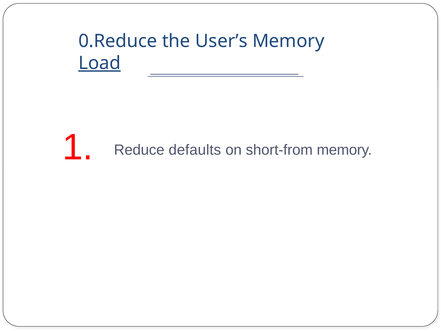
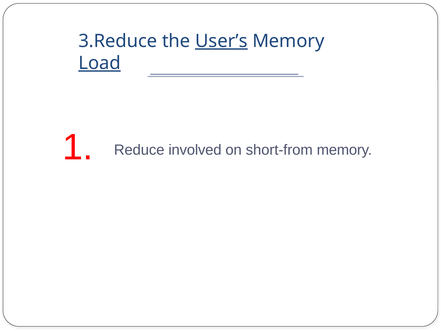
0.Reduce: 0.Reduce -> 3.Reduce (118, 41)
User’s underline: none -> present (221, 41)
defaults: defaults -> involved (195, 150)
